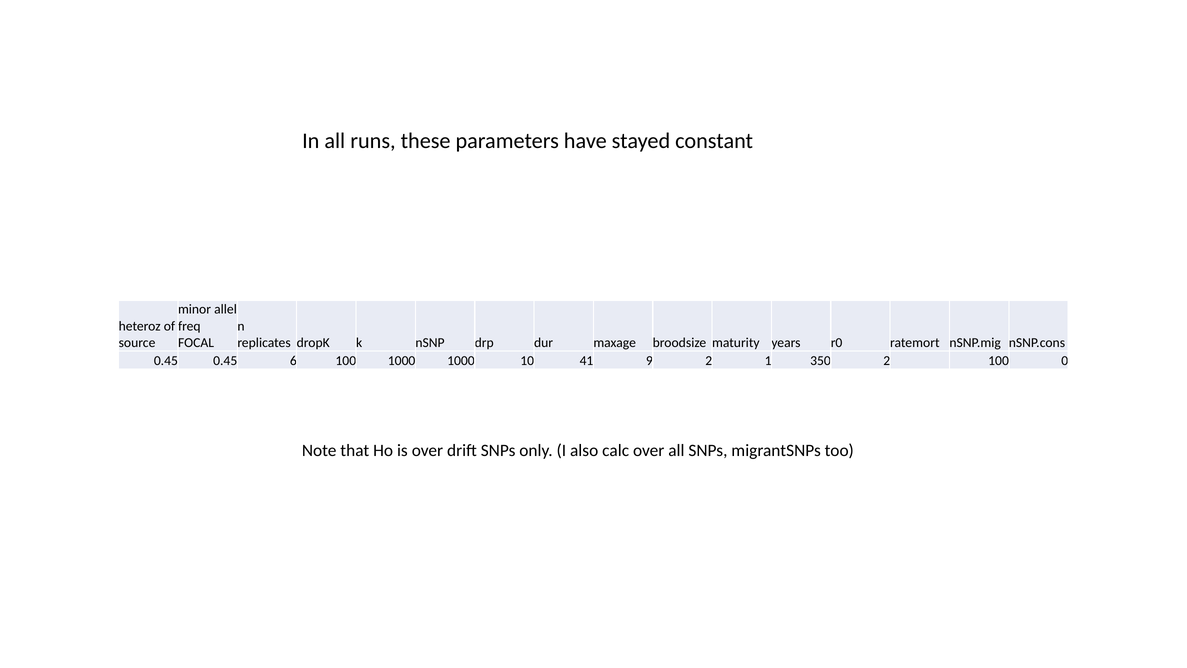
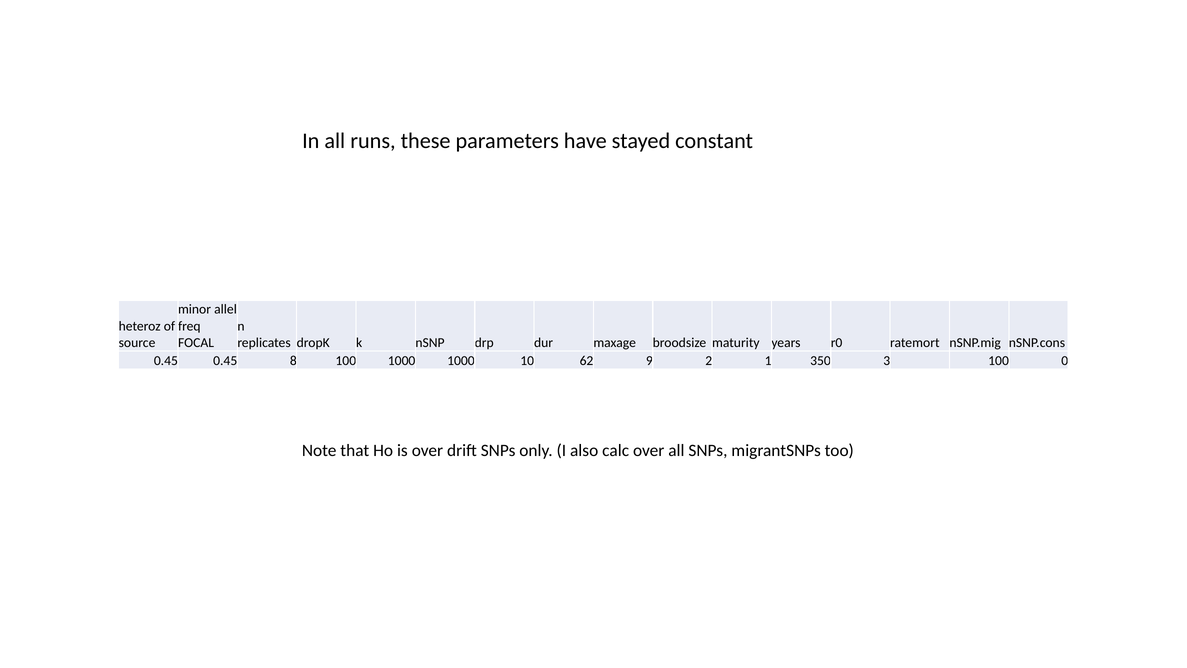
6: 6 -> 8 (293, 360)
41: 41 -> 62 (587, 360)
350 2: 2 -> 3 (887, 360)
